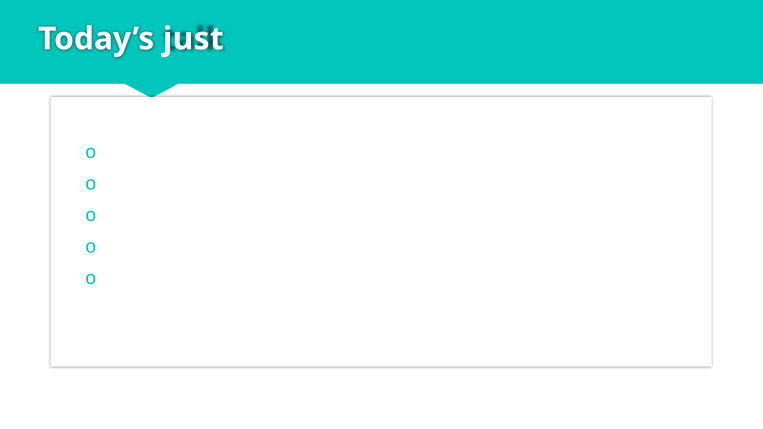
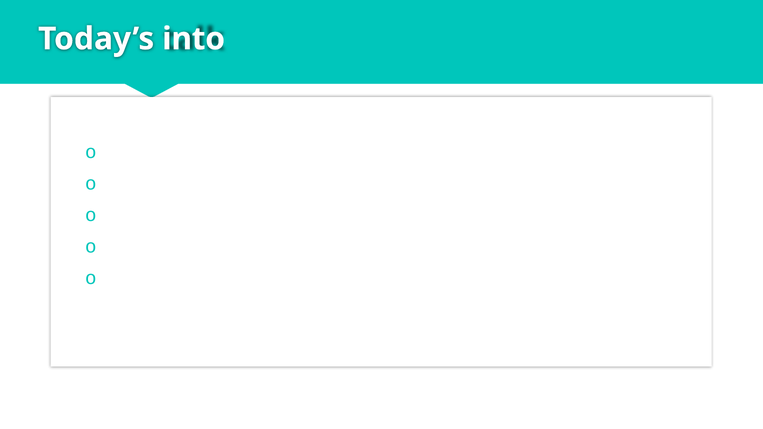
just: just -> into (194, 39)
